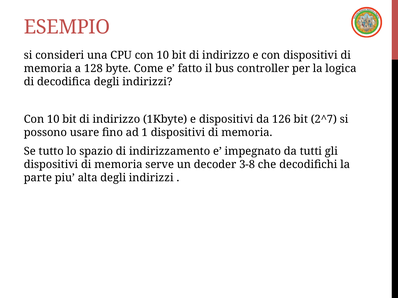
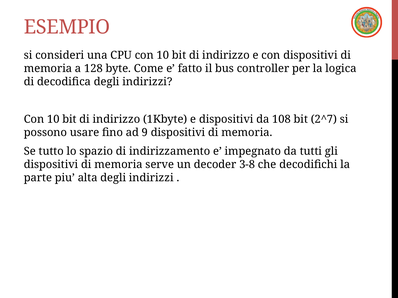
126: 126 -> 108 (281, 119)
1: 1 -> 9 (145, 133)
